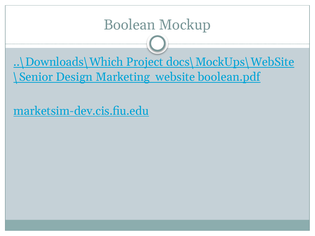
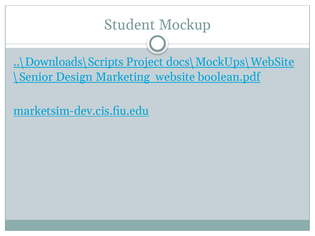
Boolean: Boolean -> Student (130, 25)
..\Downloads\Which: ..\Downloads\Which -> ..\Downloads\Scripts (68, 62)
